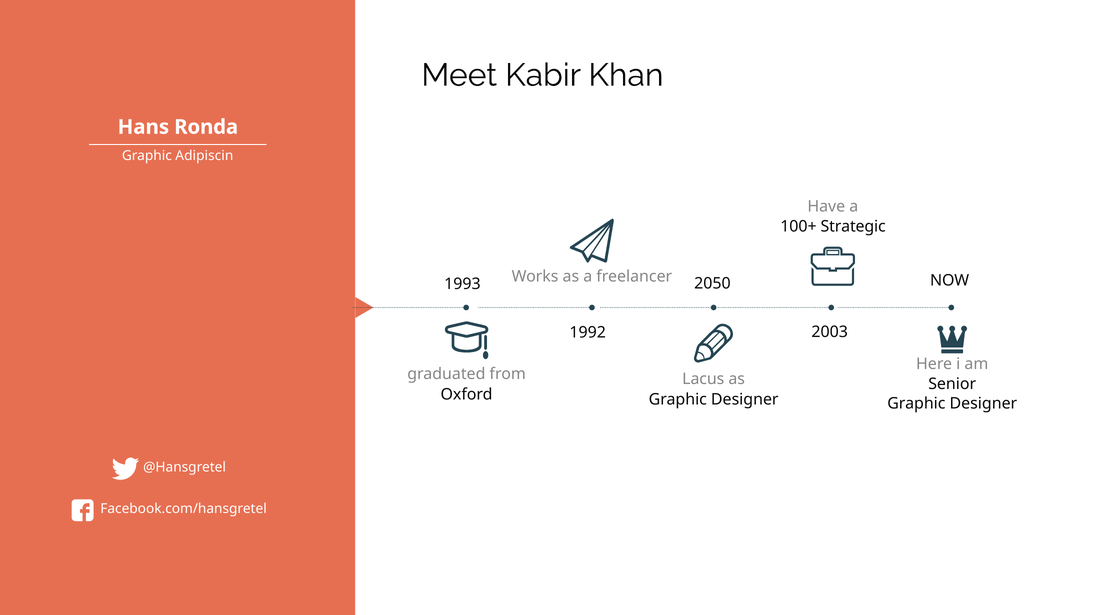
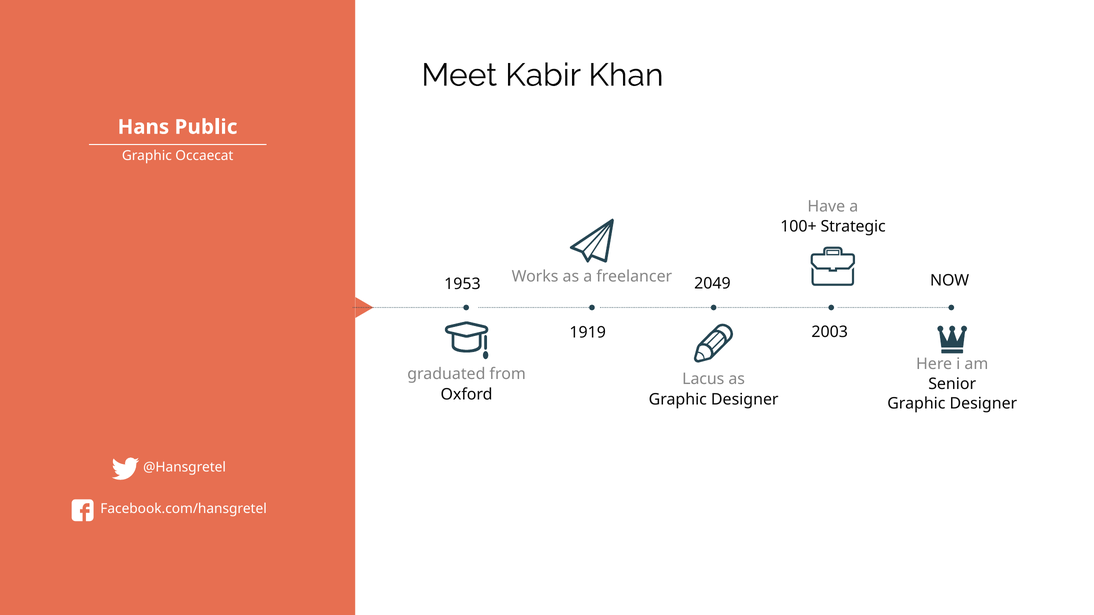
Ronda: Ronda -> Public (206, 127)
Adipiscin: Adipiscin -> Occaecat (204, 156)
2050: 2050 -> 2049 (712, 284)
1993: 1993 -> 1953 (462, 284)
1992: 1992 -> 1919 (588, 333)
